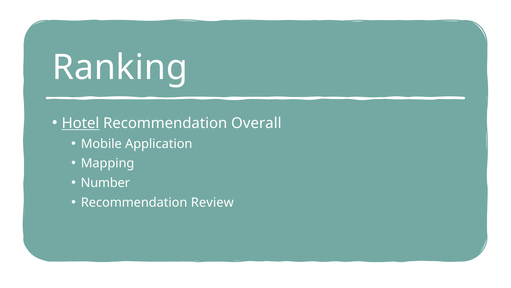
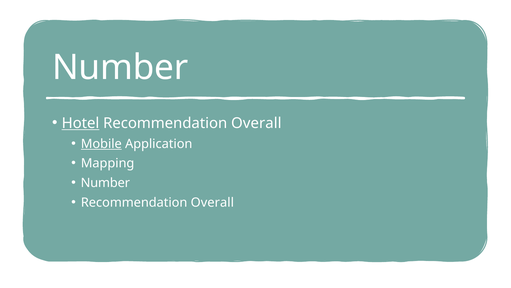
Ranking: Ranking -> Number (120, 67)
Mobile underline: none -> present (101, 144)
Review: Review -> Overall (212, 202)
